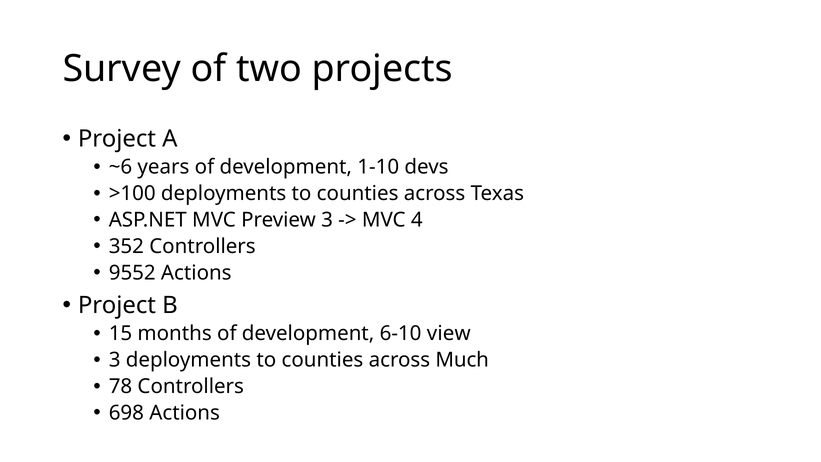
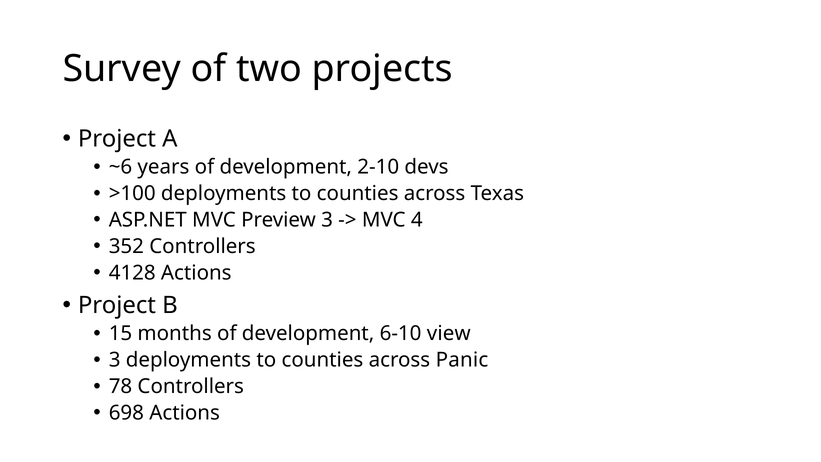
1-10: 1-10 -> 2-10 (378, 167)
9552: 9552 -> 4128 (132, 273)
Much: Much -> Panic (462, 360)
